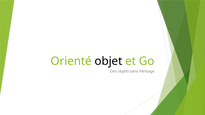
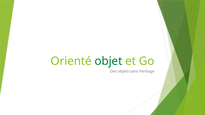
objet colour: black -> green (108, 61)
